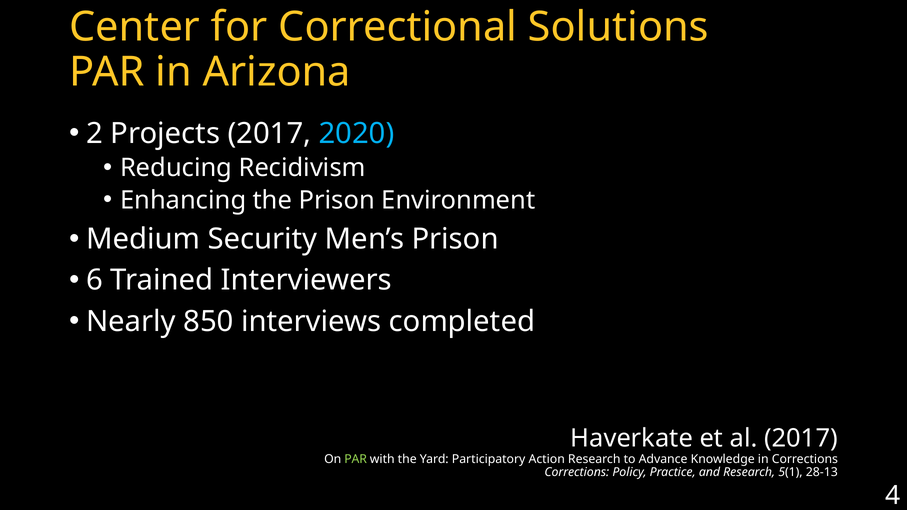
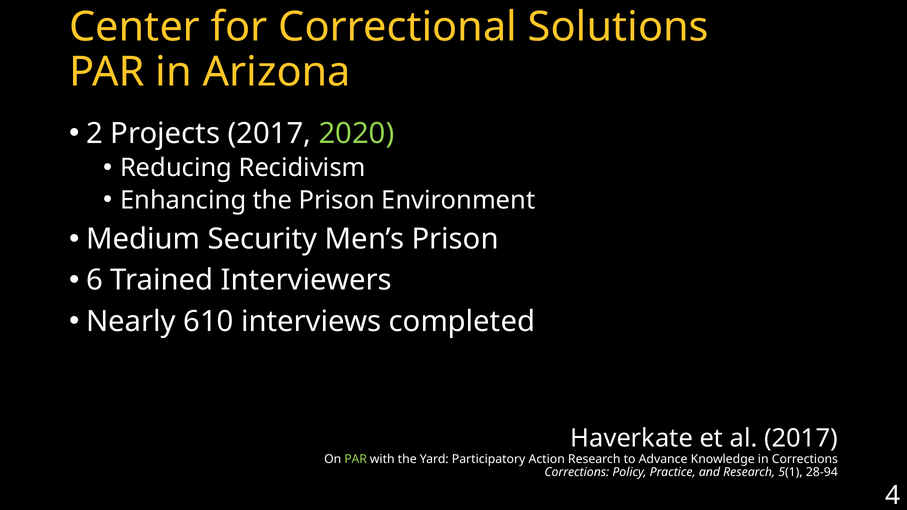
2020 colour: light blue -> light green (357, 134)
850: 850 -> 610 (209, 321)
28-13: 28-13 -> 28-94 (822, 472)
